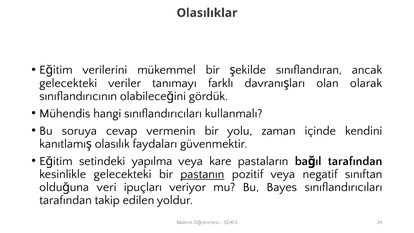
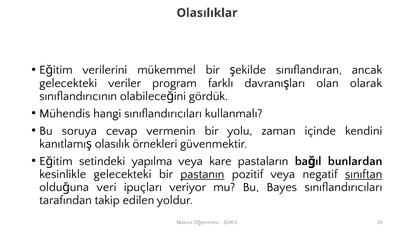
tanımayı: tanımayı -> program (174, 83)
faydaları: faydaları -> örnekleri (155, 144)
tarafından: tarafından -> bunlardan (355, 161)
sınıftan underline: none -> present (364, 174)
